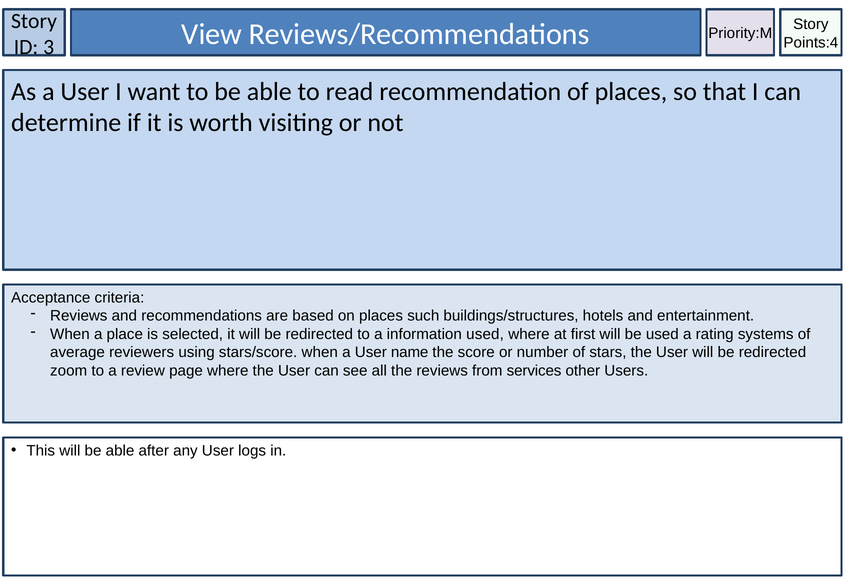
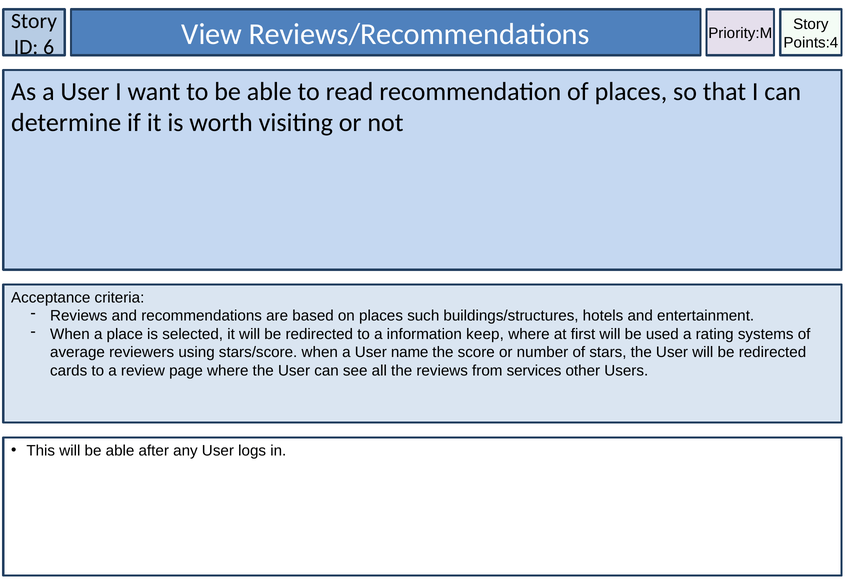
3: 3 -> 6 (49, 47)
information used: used -> keep (485, 334)
zoom: zoom -> cards (69, 371)
